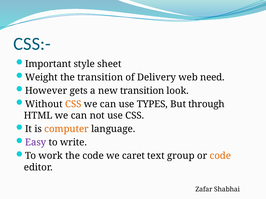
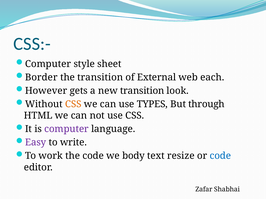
Important: Important -> Computer (48, 64)
Weight: Weight -> Border (41, 77)
Delivery: Delivery -> External (157, 77)
need: need -> each (212, 77)
computer colour: orange -> purple (67, 129)
caret: caret -> body (133, 156)
group: group -> resize (181, 156)
code colour: orange -> blue (220, 156)
